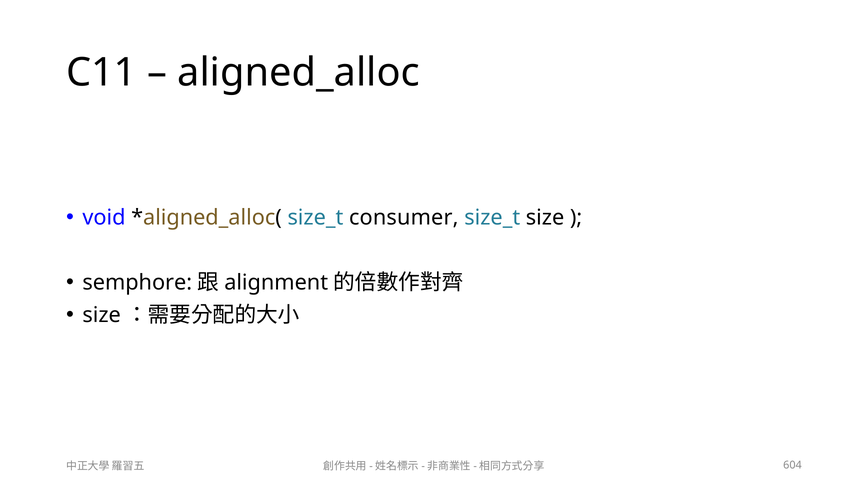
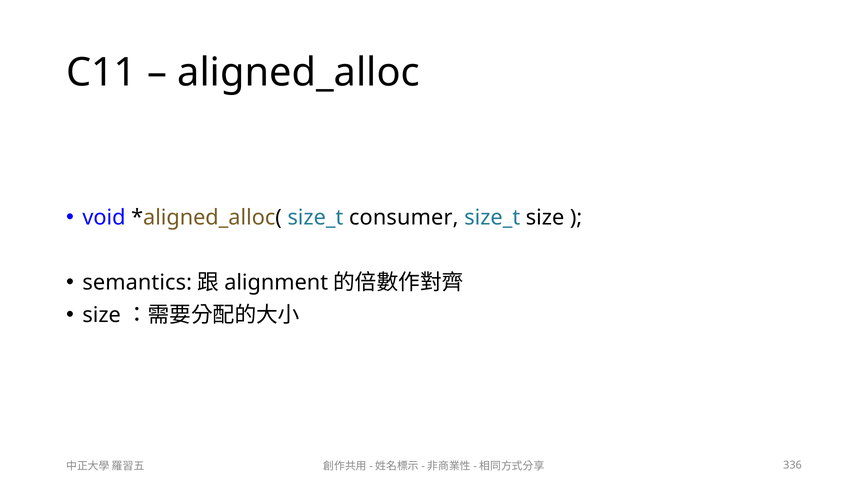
semphore: semphore -> semantics (137, 283)
604: 604 -> 336 (793, 465)
